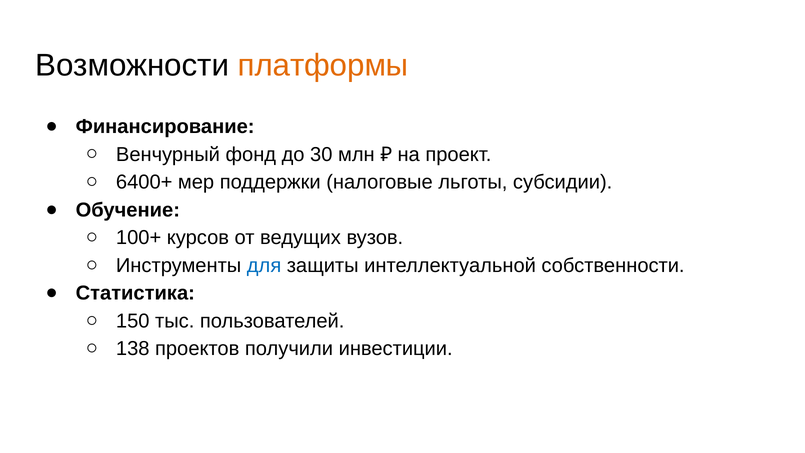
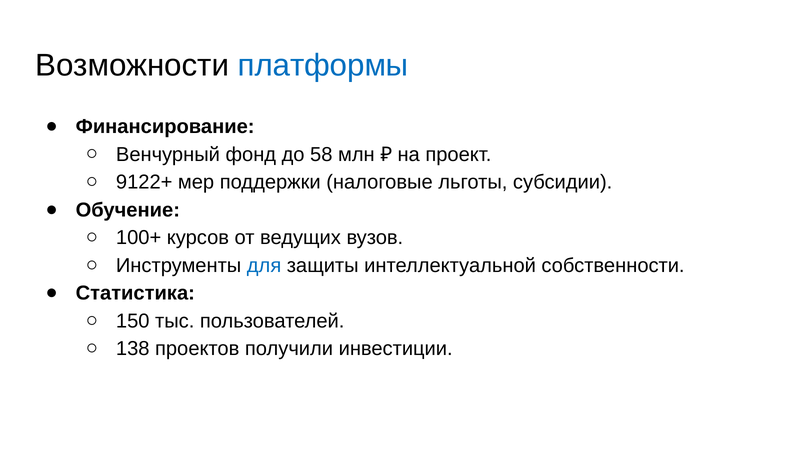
платформы colour: orange -> blue (323, 65)
30: 30 -> 58 (321, 154)
6400+: 6400+ -> 9122+ (144, 182)
